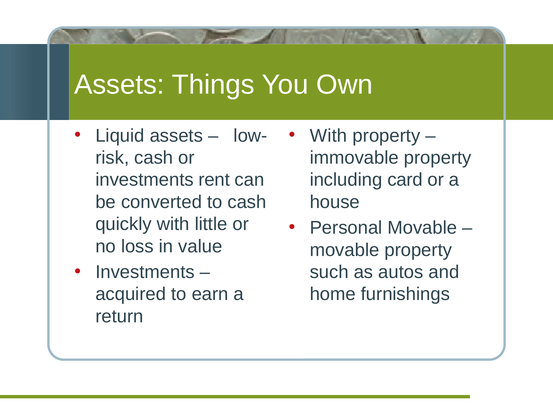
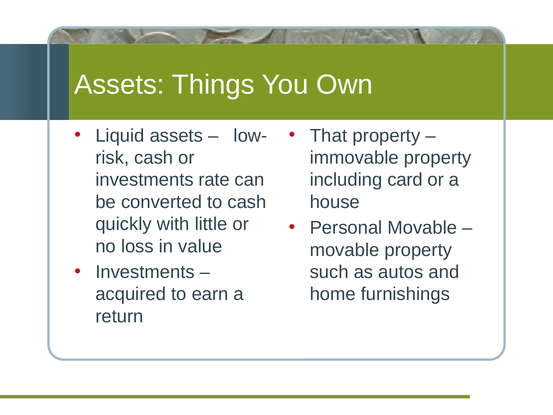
With: With -> That (329, 136)
rent: rent -> rate (214, 180)
